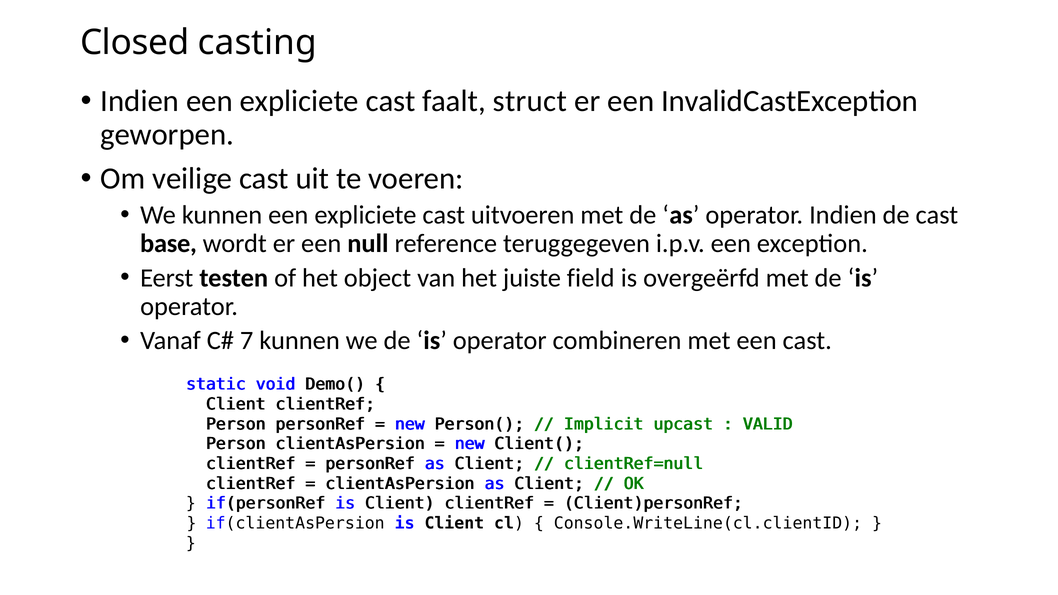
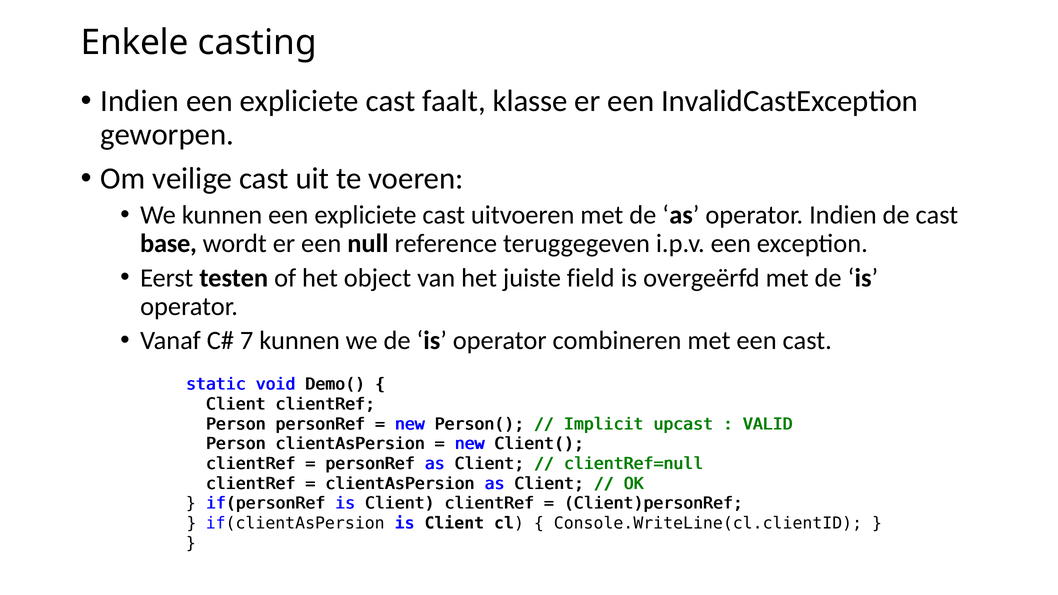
Closed: Closed -> Enkele (135, 42)
struct: struct -> klasse (530, 101)
